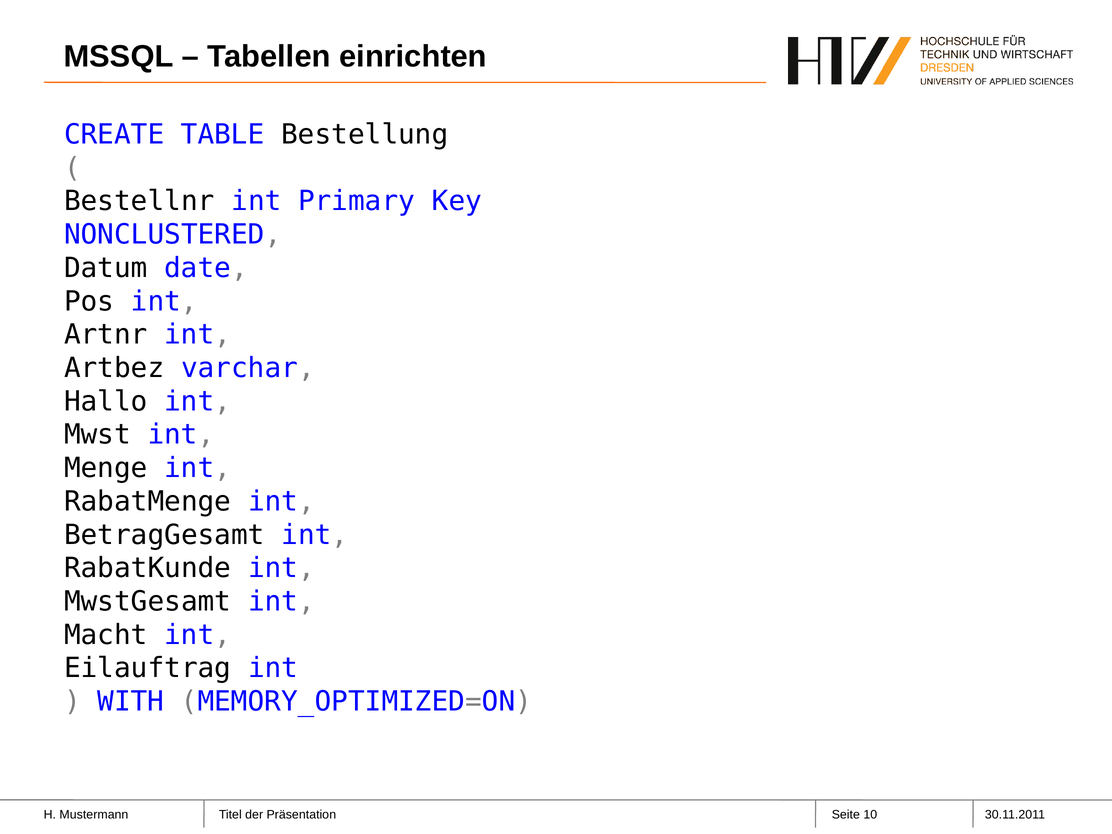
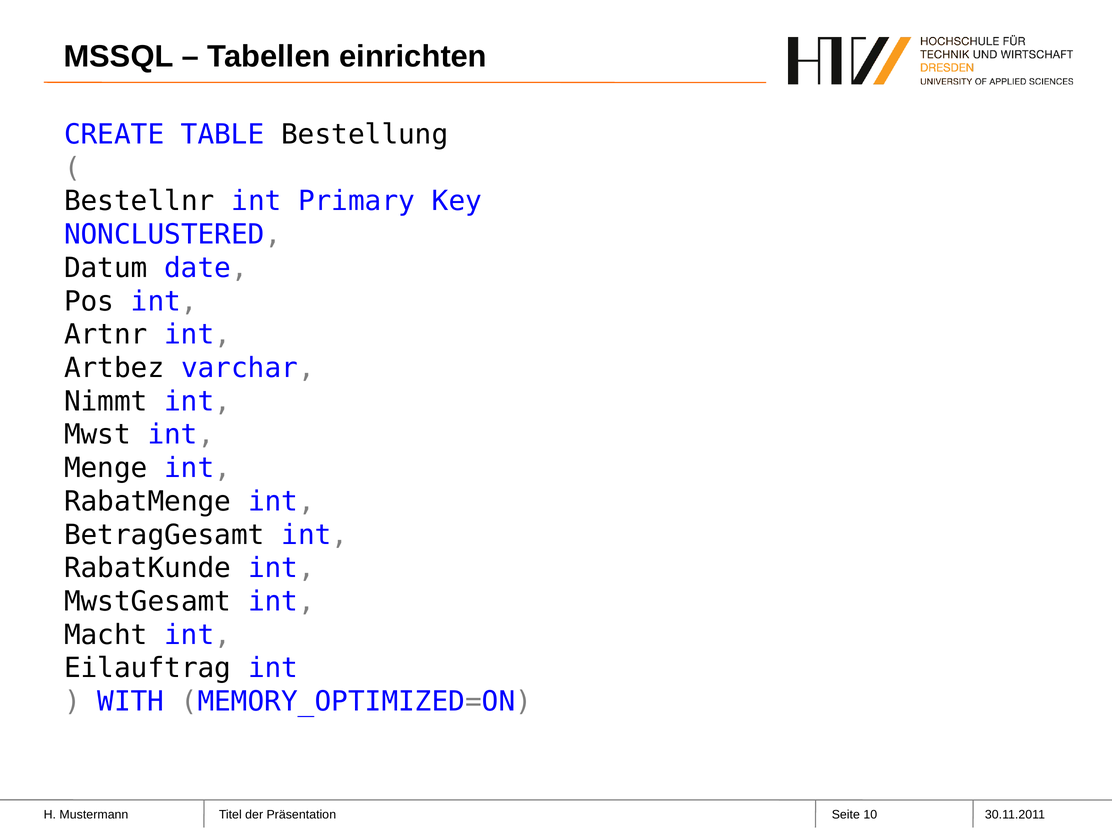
Hallo: Hallo -> Nimmt (106, 401)
